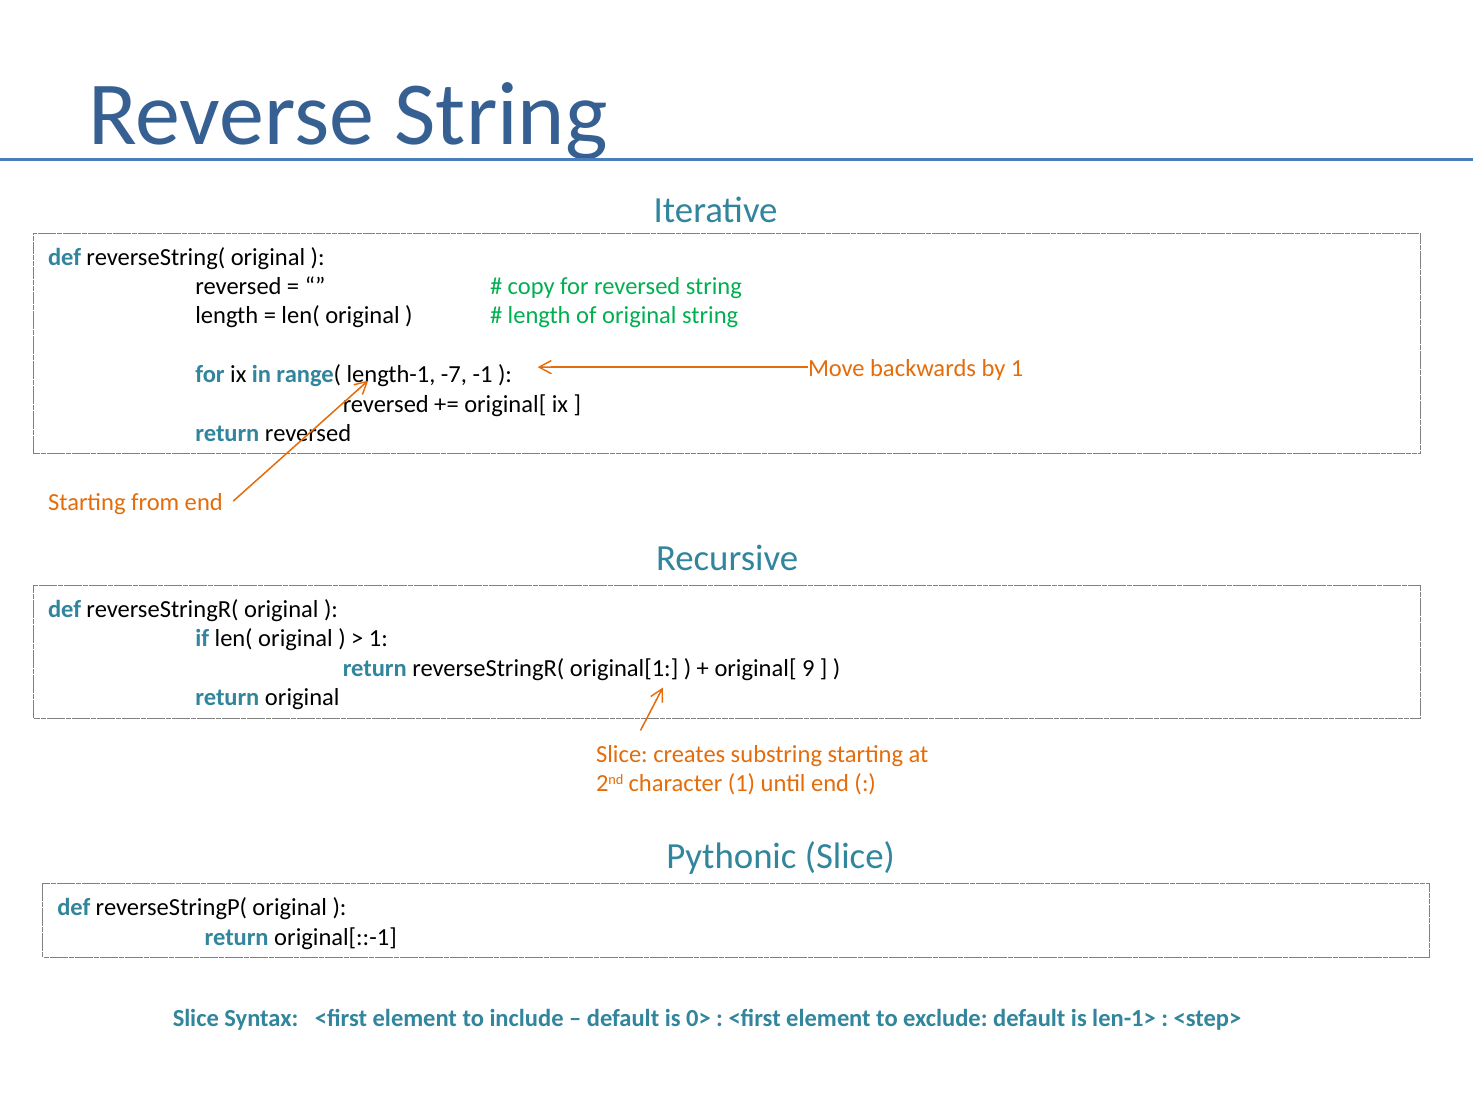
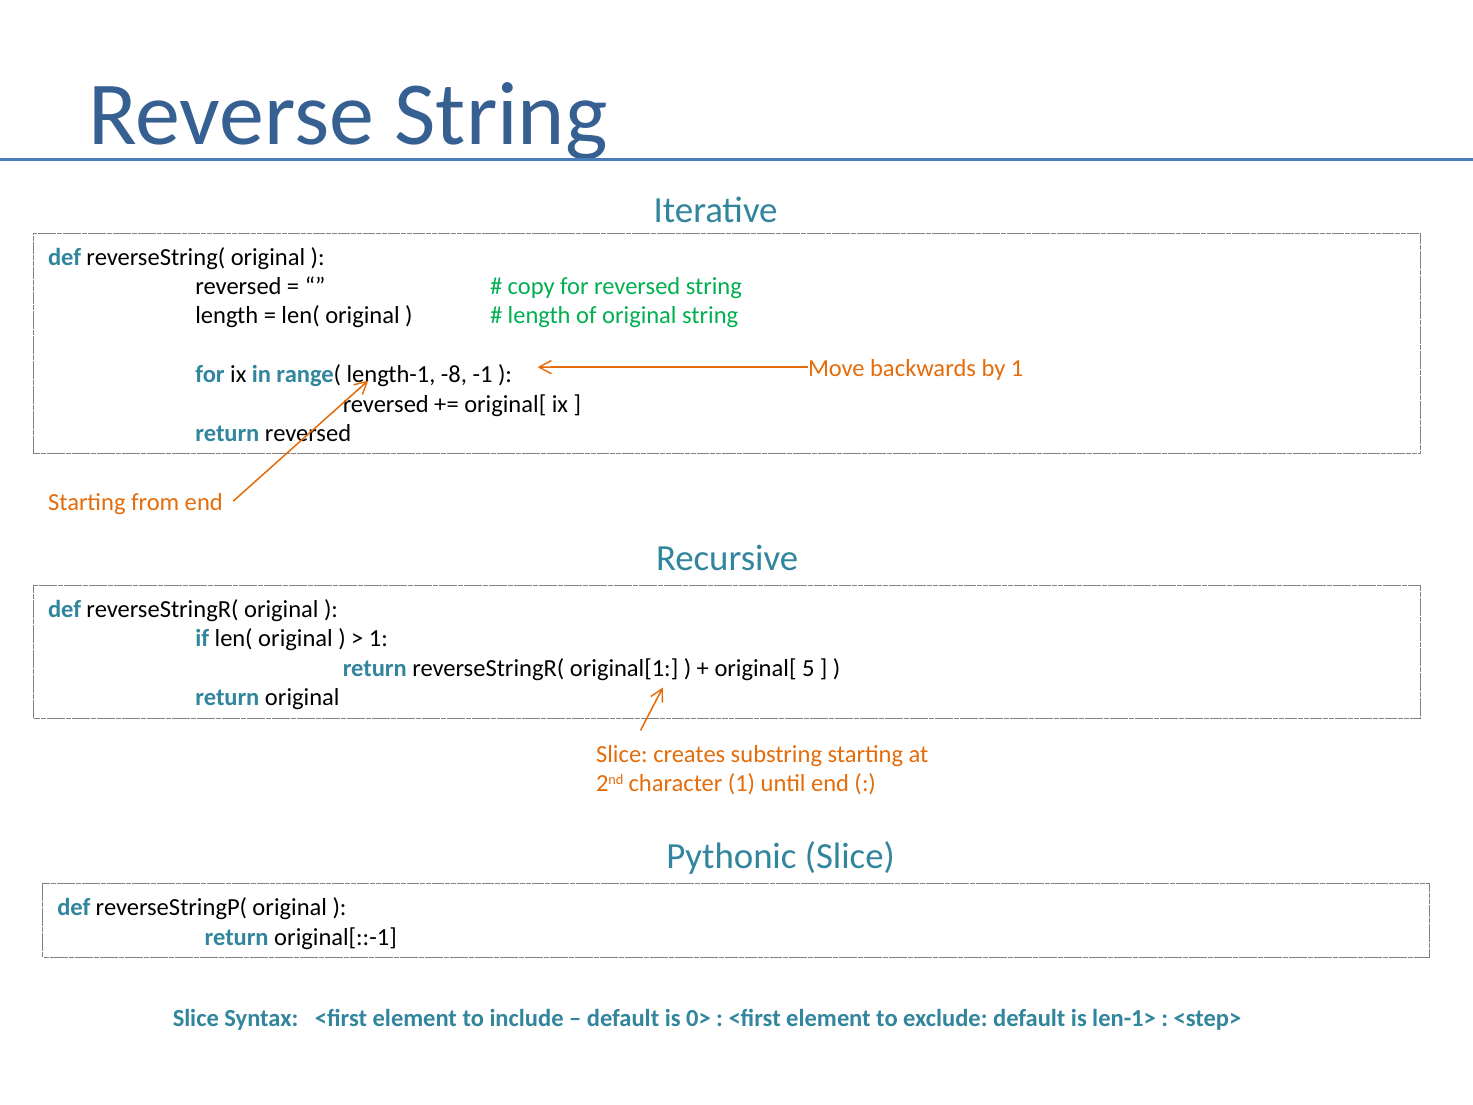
-7: -7 -> -8 (454, 375)
9: 9 -> 5 (808, 668)
